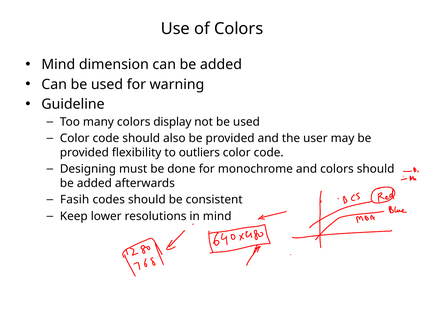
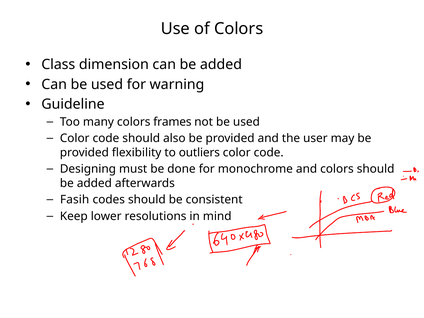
Mind: Mind -> Class (58, 65)
display: display -> frames (172, 122)
